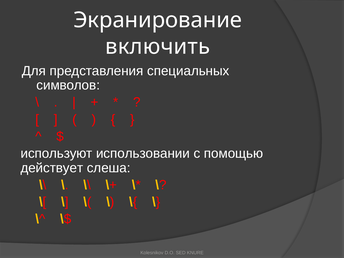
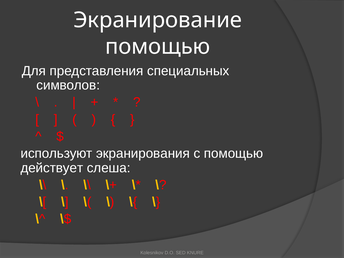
включить: включить -> помощью (158, 47)
использовании: использовании -> экранирования (143, 153)
